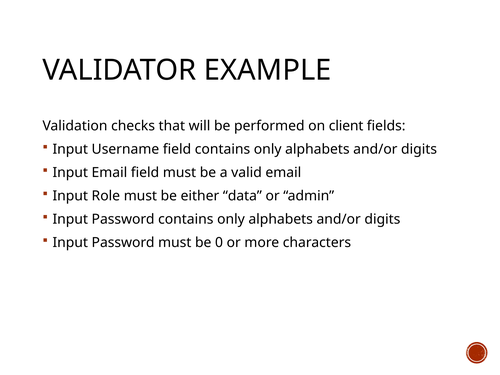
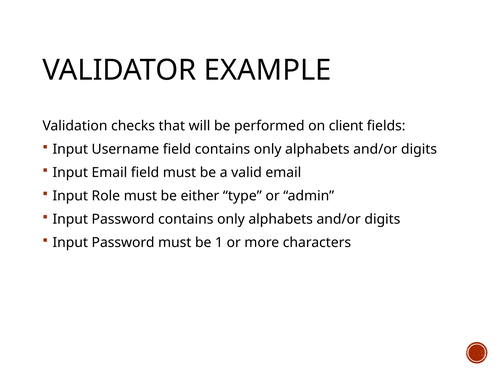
data: data -> type (242, 196)
0: 0 -> 1 (219, 243)
